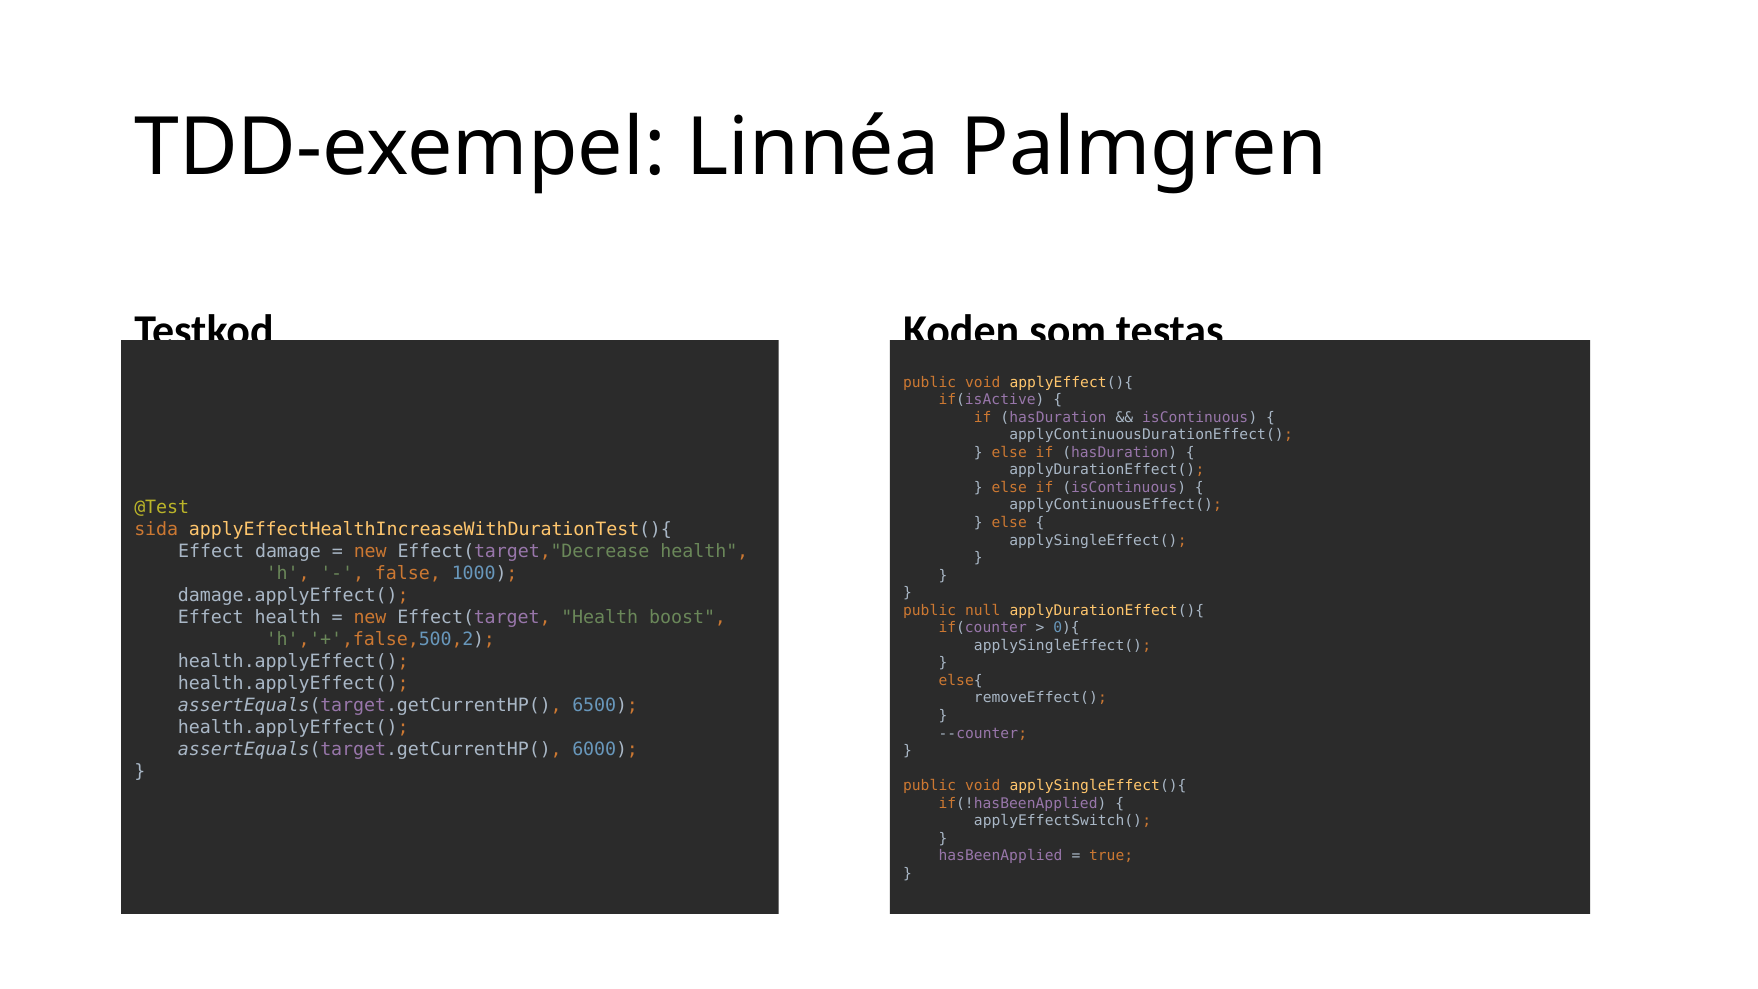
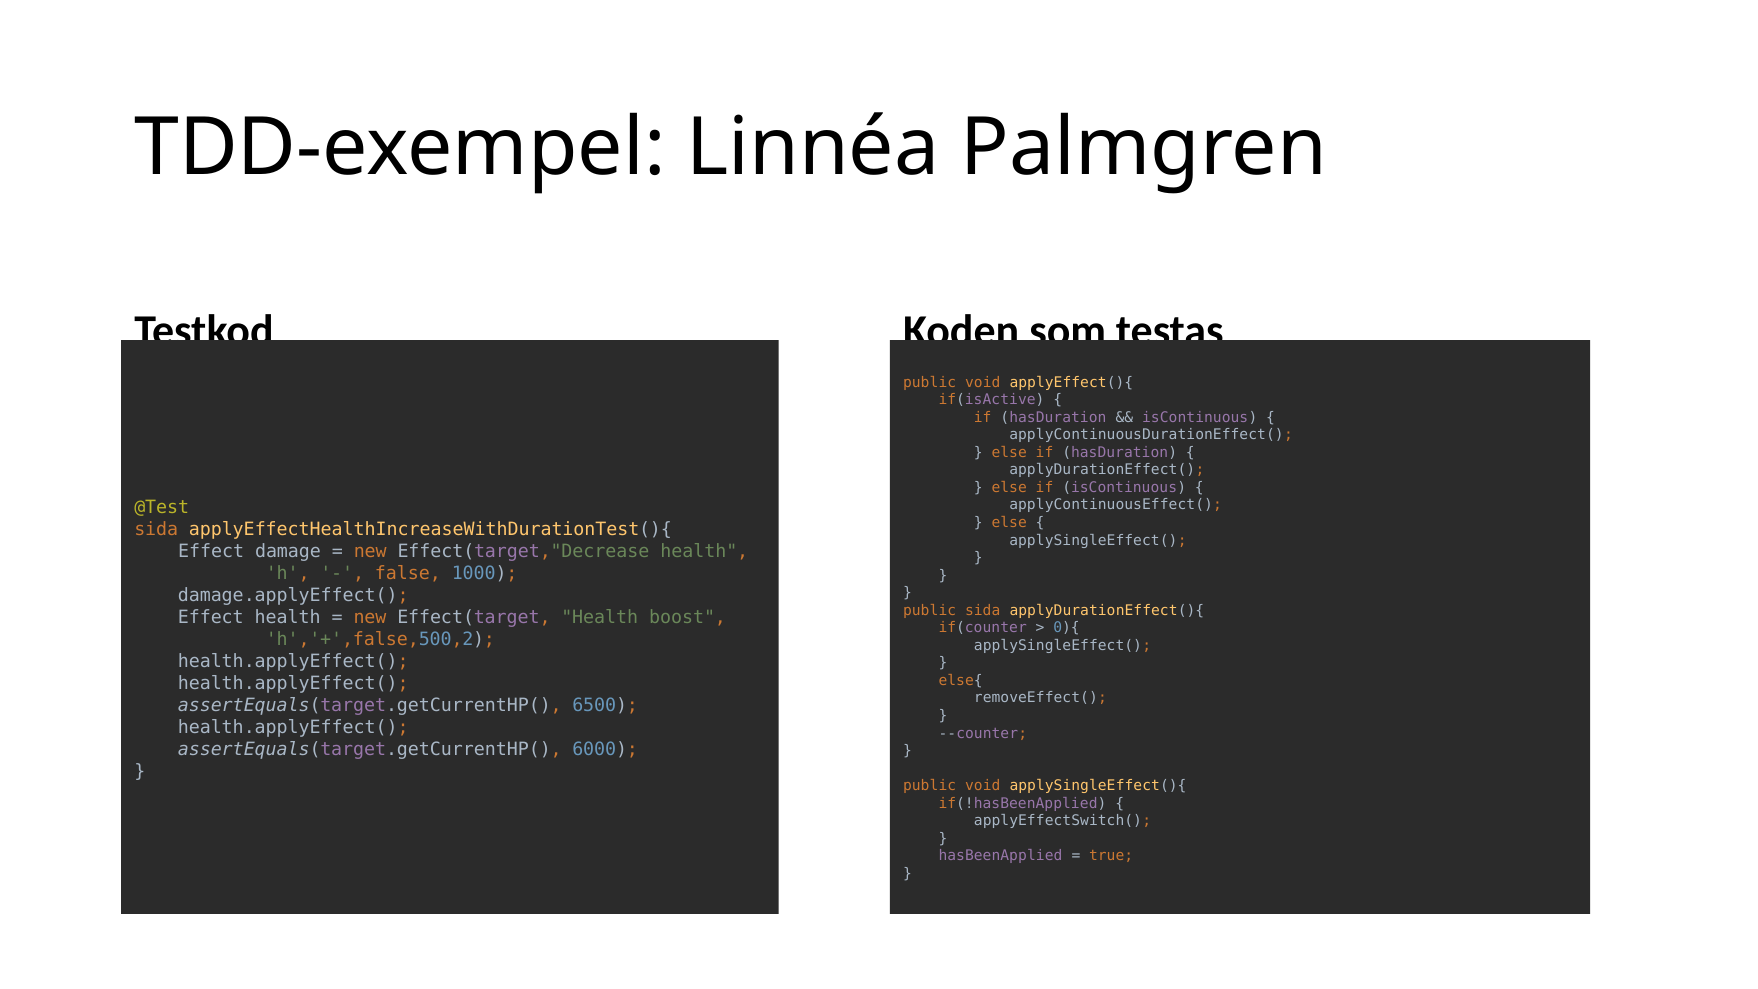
public null: null -> sida (983, 610)
